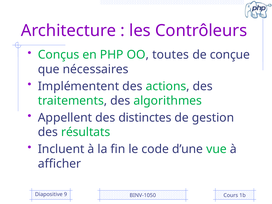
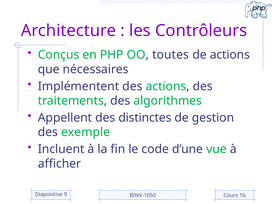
de conçue: conçue -> actions (230, 55)
résultats: résultats -> exemple (86, 132)
